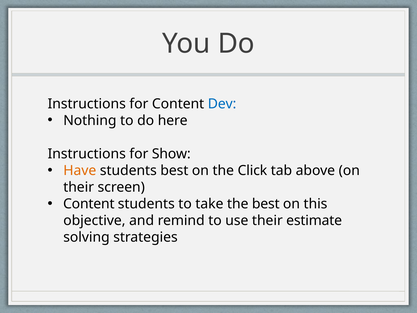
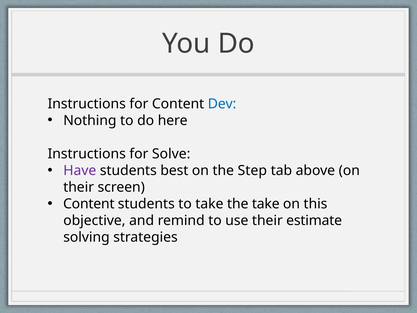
Show: Show -> Solve (171, 154)
Have colour: orange -> purple (80, 170)
Click: Click -> Step (252, 170)
the best: best -> take (266, 204)
